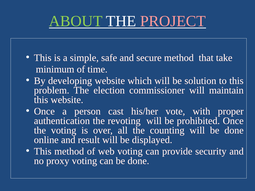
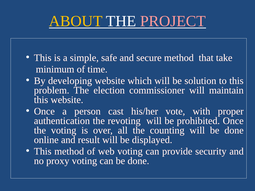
ABOUT colour: light green -> yellow (76, 21)
